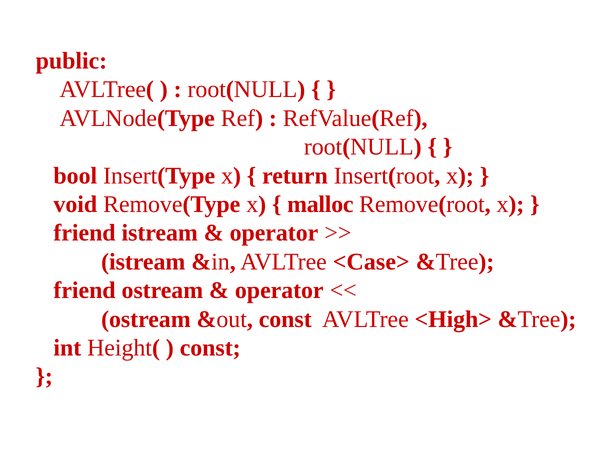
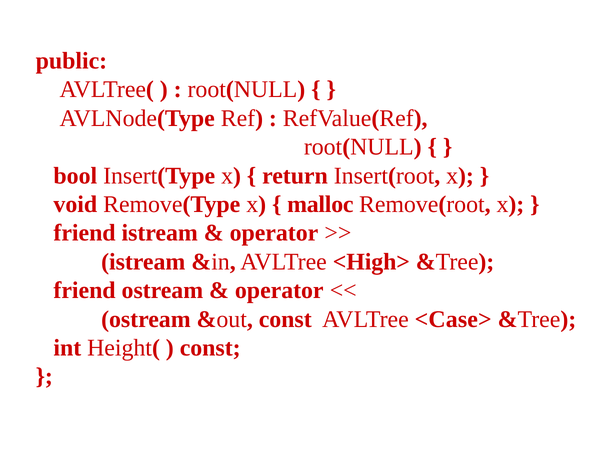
<Case>: <Case> -> <High> (371, 261)
<High>: <High> -> <Case> (453, 319)
